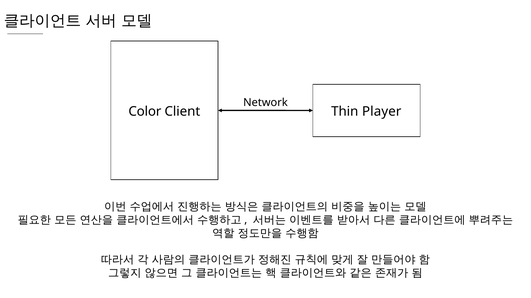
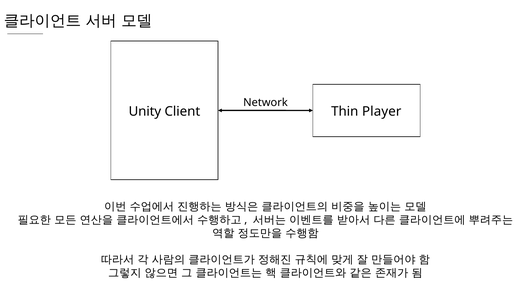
Color: Color -> Unity (145, 112)
